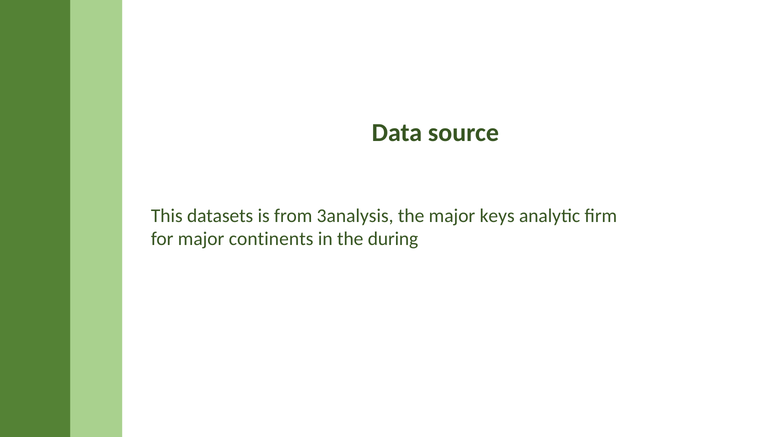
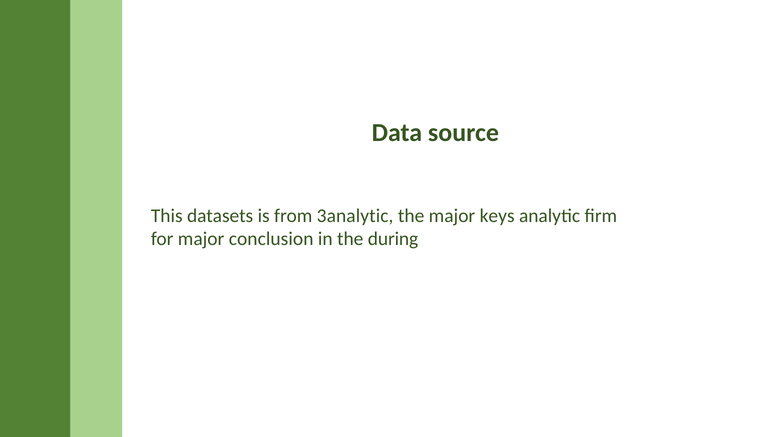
3analysis: 3analysis -> 3analytic (355, 216)
continents: continents -> conclusion (271, 239)
